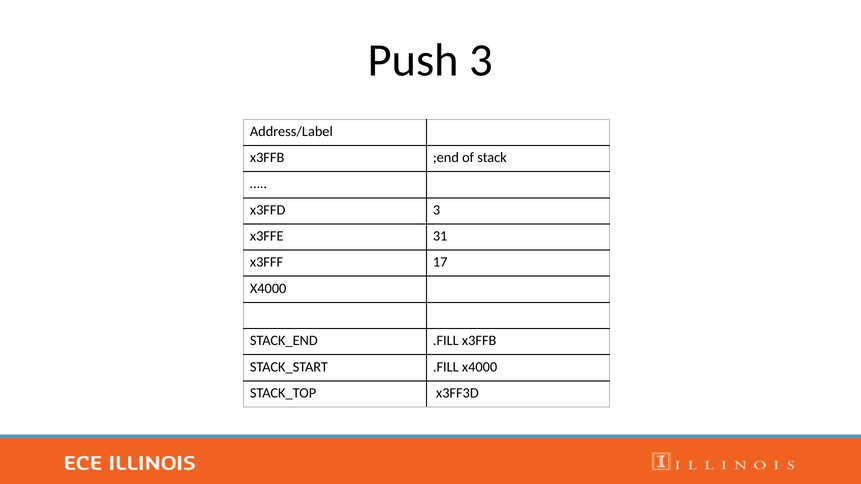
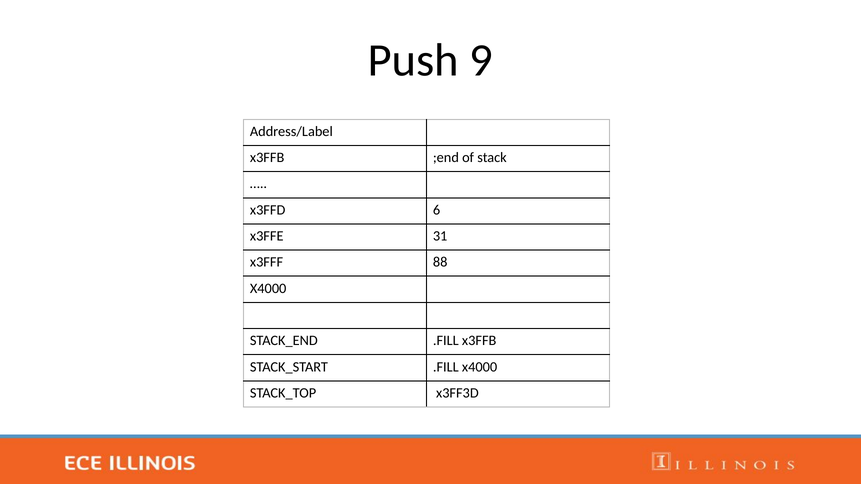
Push 3: 3 -> 9 (481, 60)
x3FFD 3: 3 -> 6 (437, 210)
17: 17 -> 88 (440, 262)
